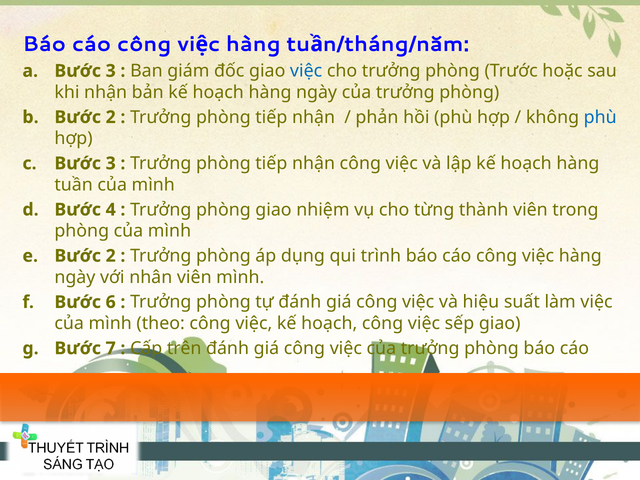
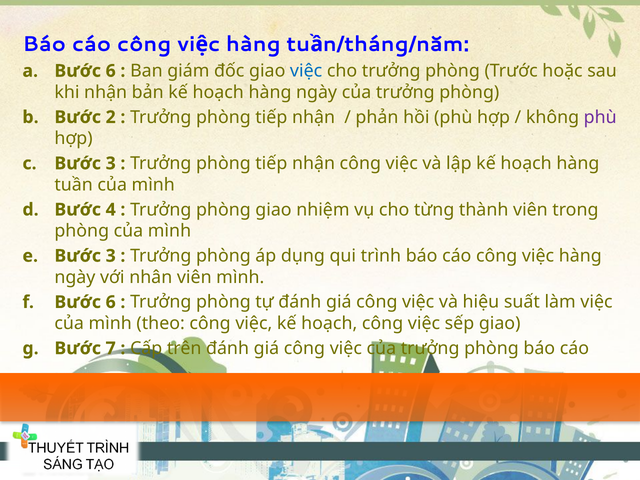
3: 3 -> 6 (111, 71)
phù colour: blue -> purple (600, 117)
2: 2 -> 3 (111, 256)
